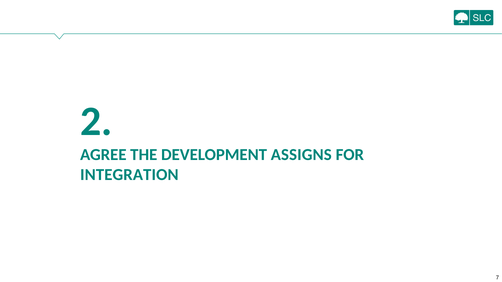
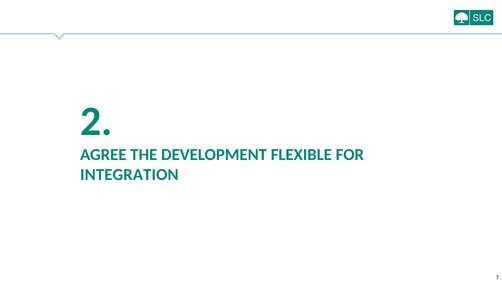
ASSIGNS: ASSIGNS -> FLEXIBLE (301, 155)
